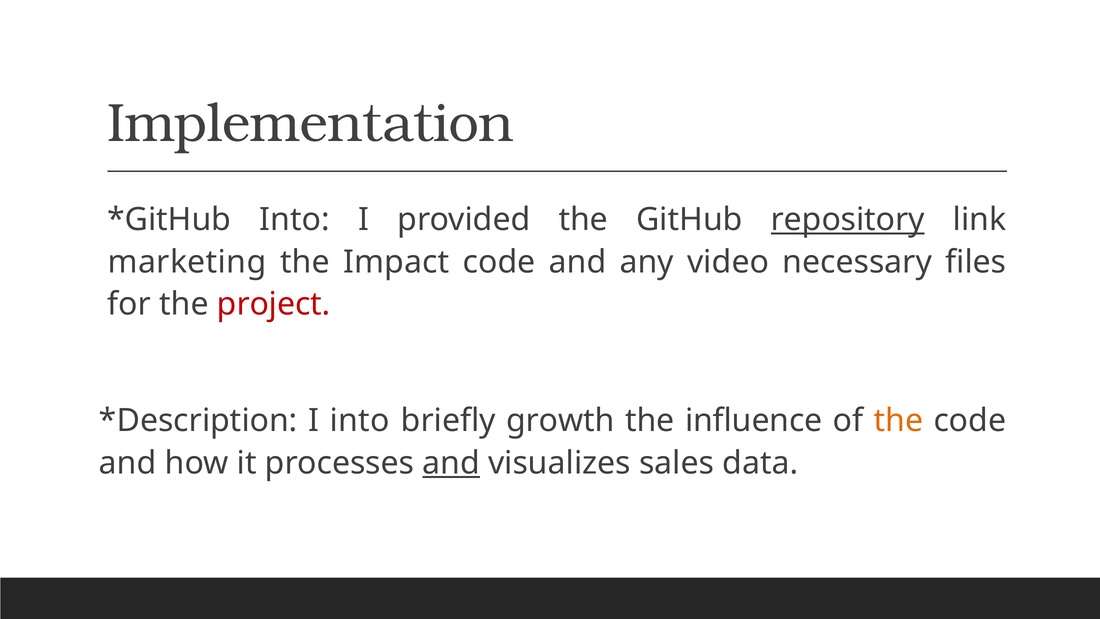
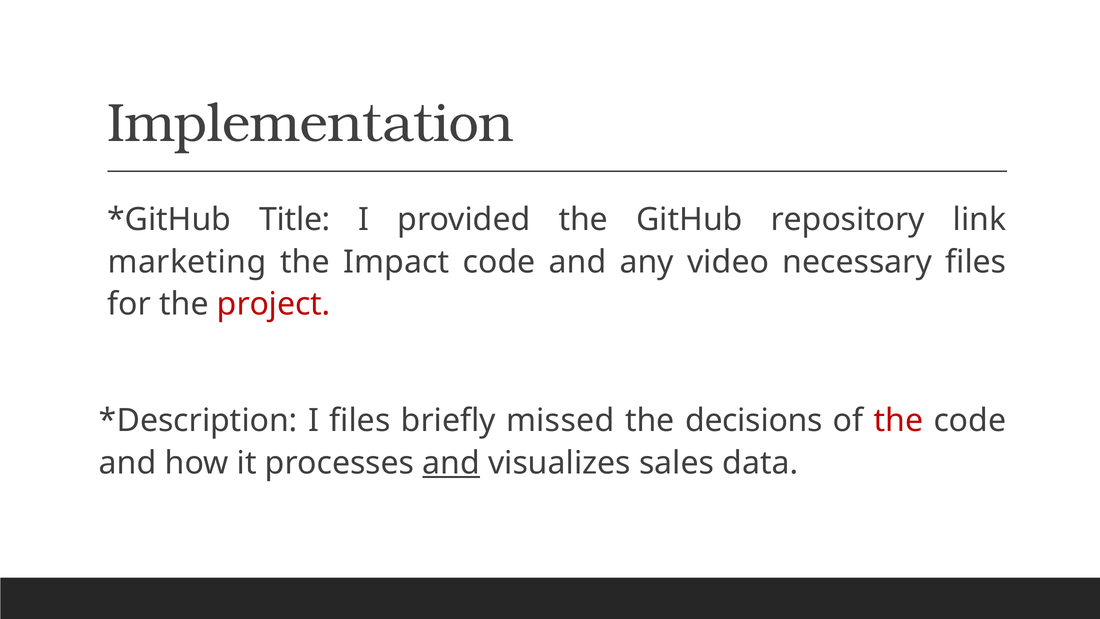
Into: Into -> Title (295, 220)
repository underline: present -> none (848, 220)
I into: into -> files (360, 421)
growth: growth -> missed (560, 421)
influence: influence -> decisions (754, 421)
the colour: orange -> red (898, 421)
